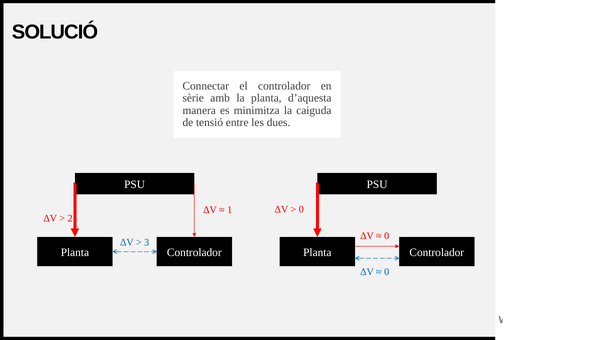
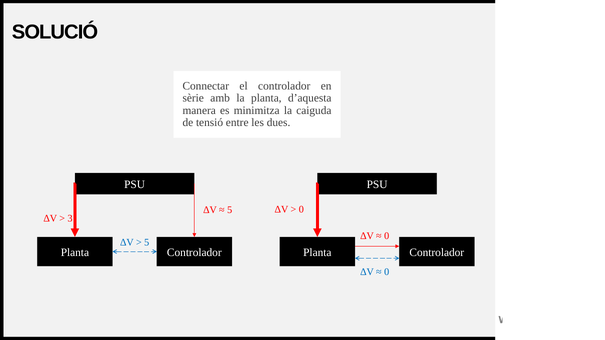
1: 1 -> 5 (230, 210)
2: 2 -> 3 (70, 219)
3: 3 -> 5 (147, 243)
